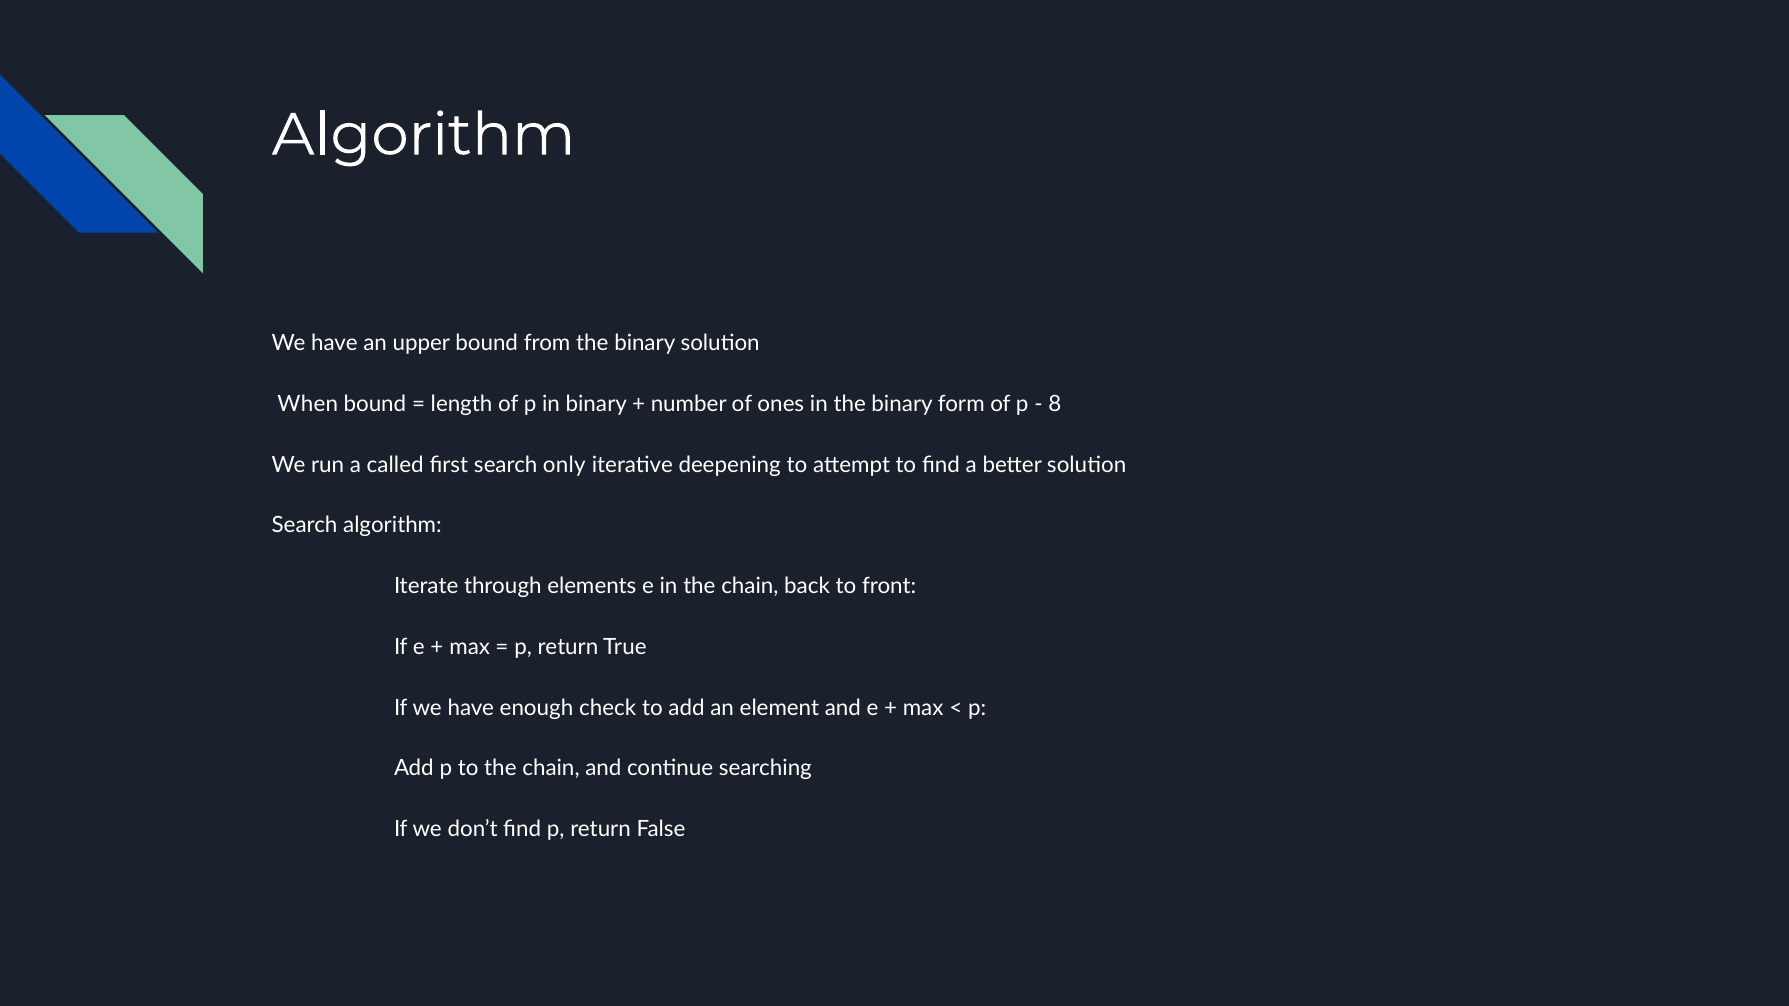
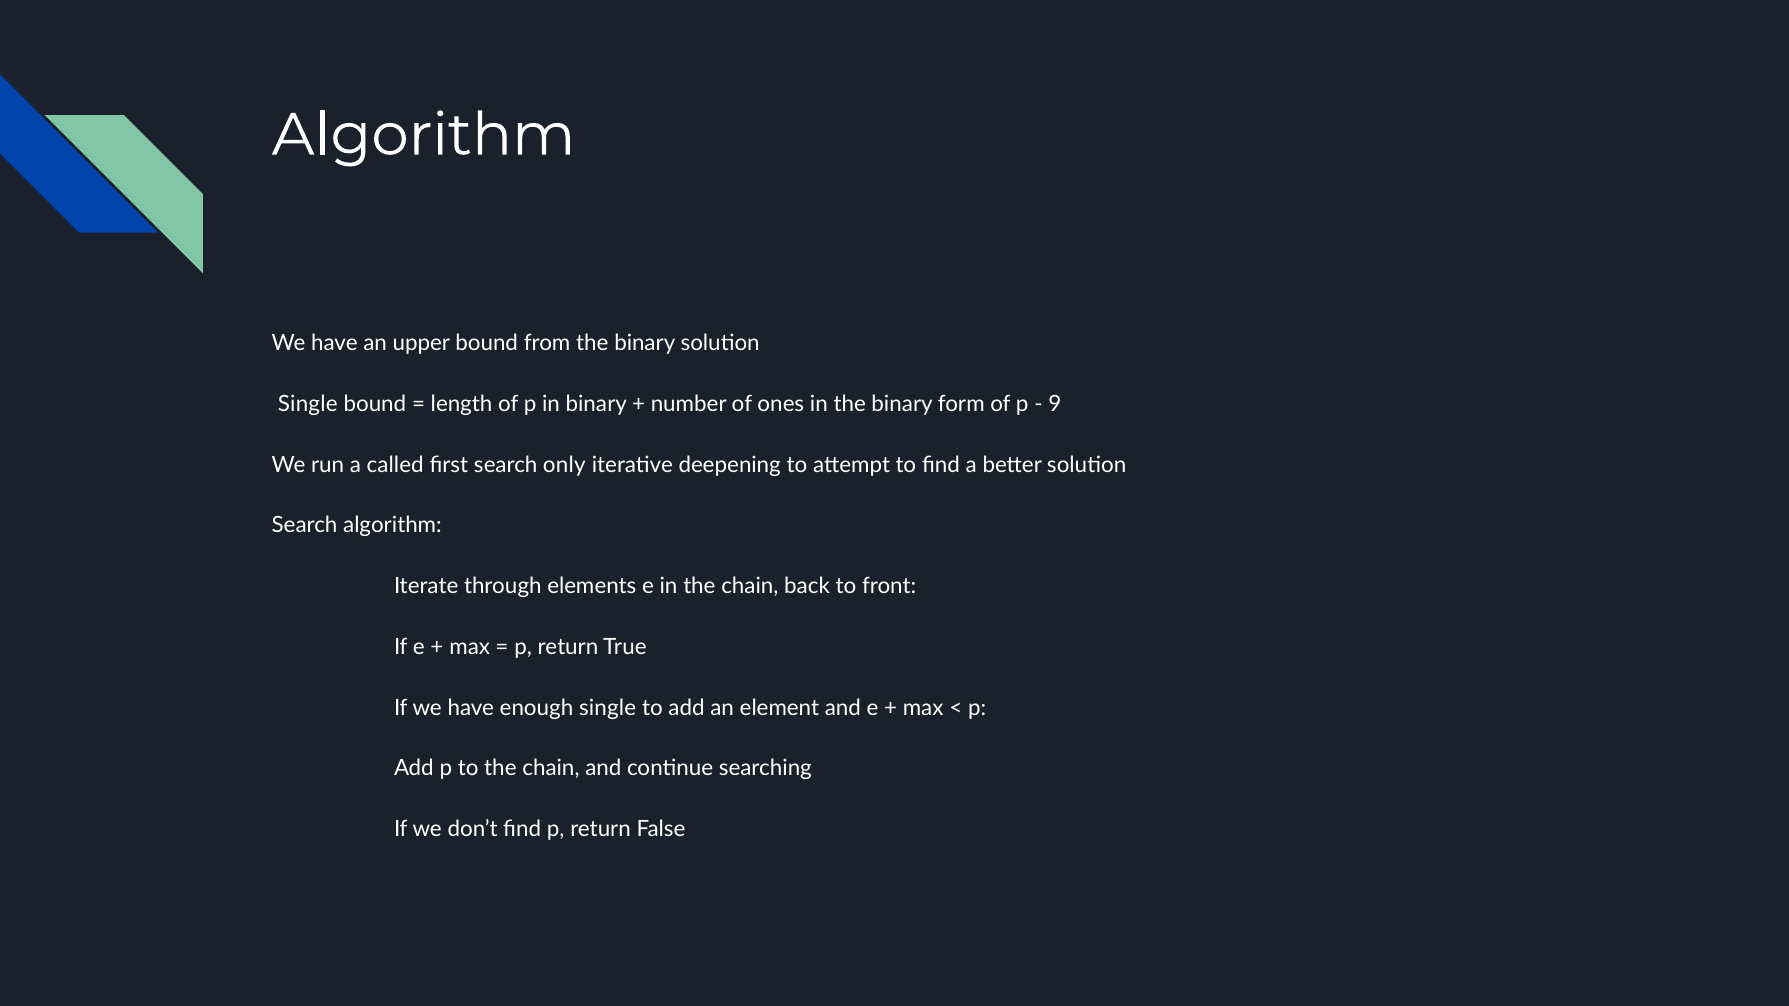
When: When -> Single (308, 404)
8: 8 -> 9 (1055, 404)
enough check: check -> single (608, 708)
